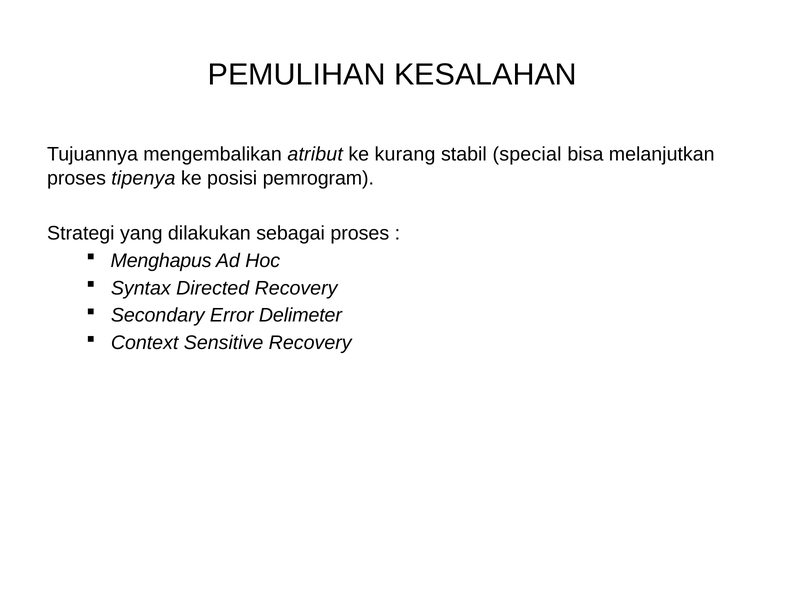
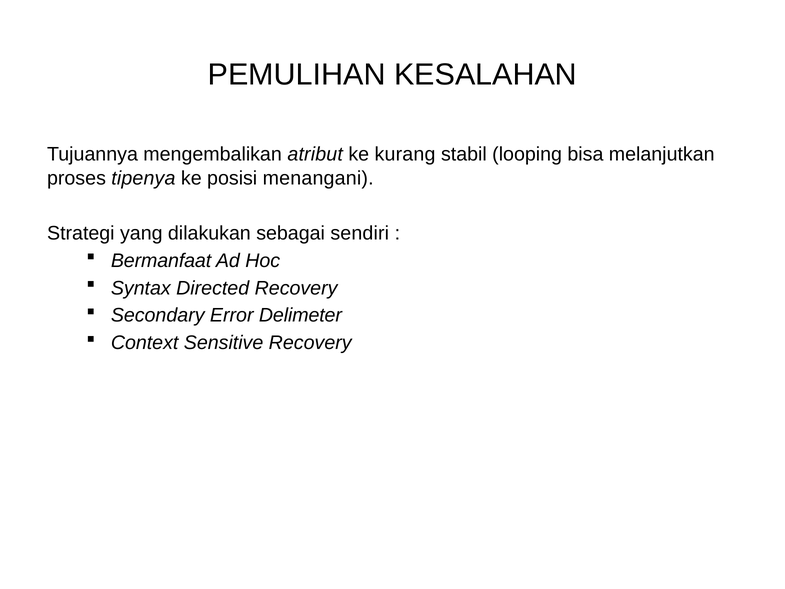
special: special -> looping (527, 154)
pemrogram: pemrogram -> menangani (318, 178)
sebagai proses: proses -> sendiri (360, 233)
Menghapus: Menghapus -> Bermanfaat (161, 260)
